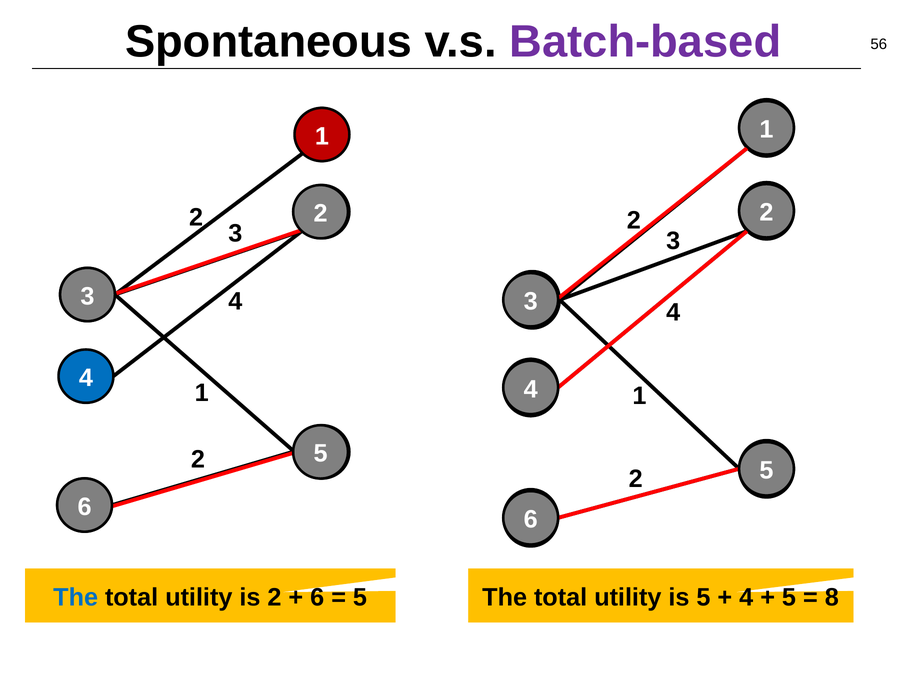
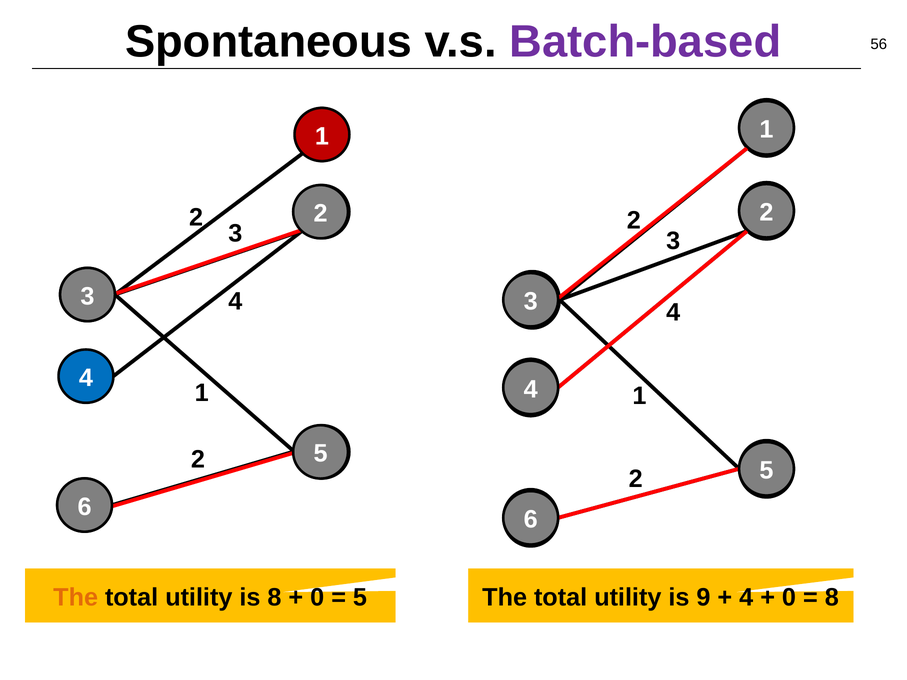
The colour: blue -> orange (76, 597)
is 2: 2 -> 8 (274, 597)
6: 6 -> 0 (317, 597)
is 5: 5 -> 9 (703, 597)
5: 5 -> 0 (789, 597)
